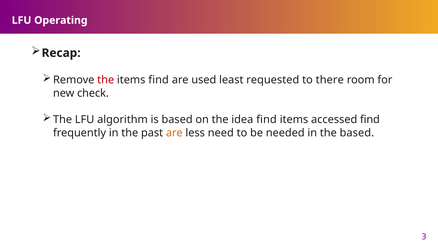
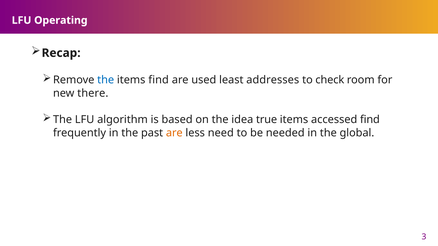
the colour: red -> blue (106, 80)
requested: requested -> addresses (273, 80)
there: there -> check (330, 80)
check: check -> there (93, 93)
idea find: find -> true (267, 120)
the based: based -> global (357, 133)
